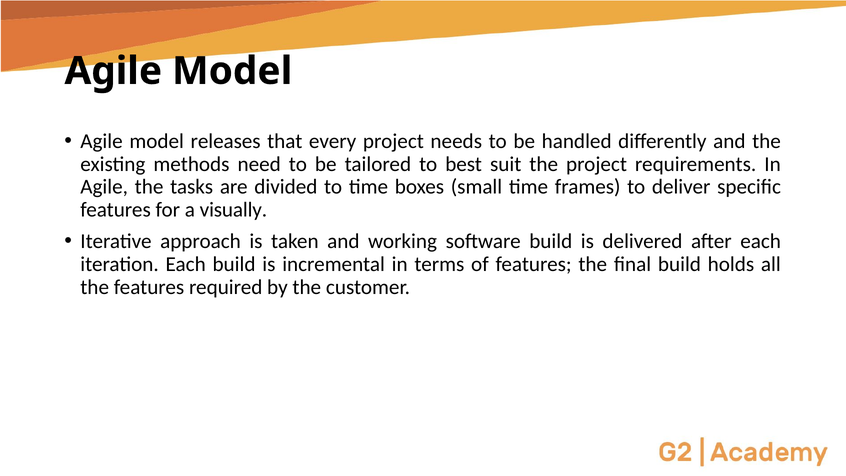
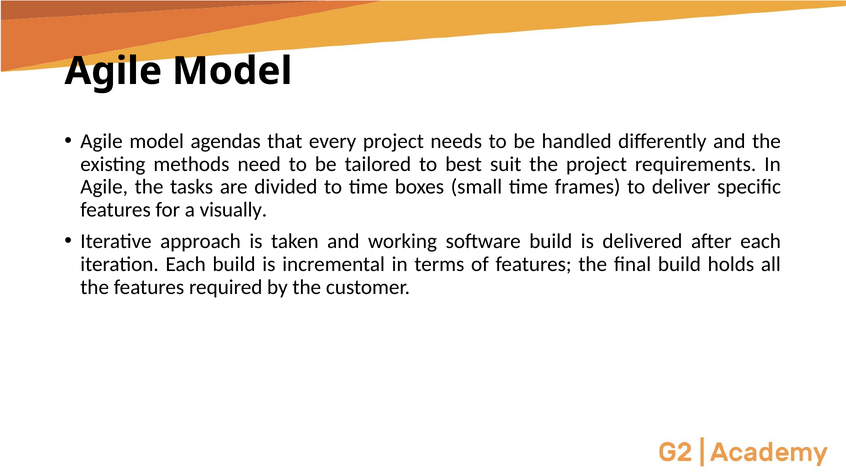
releases: releases -> agendas (226, 141)
